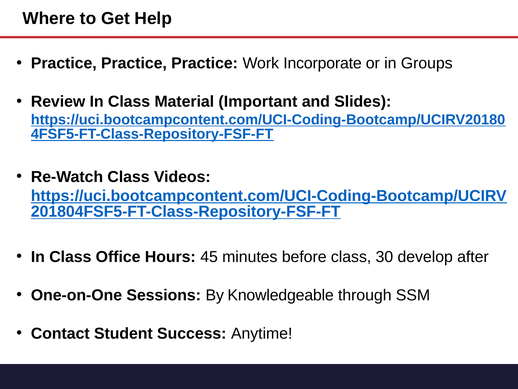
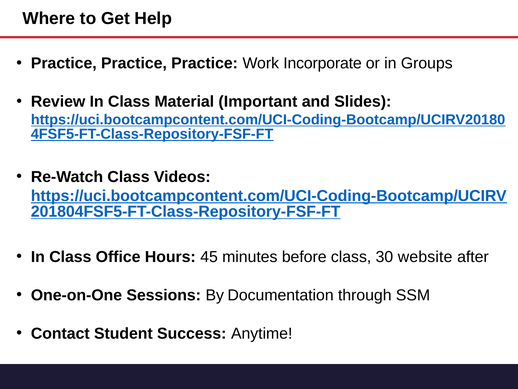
develop: develop -> website (425, 257)
Knowledgeable: Knowledgeable -> Documentation (281, 295)
